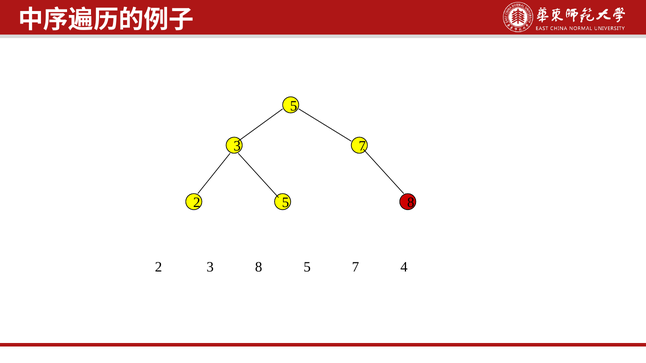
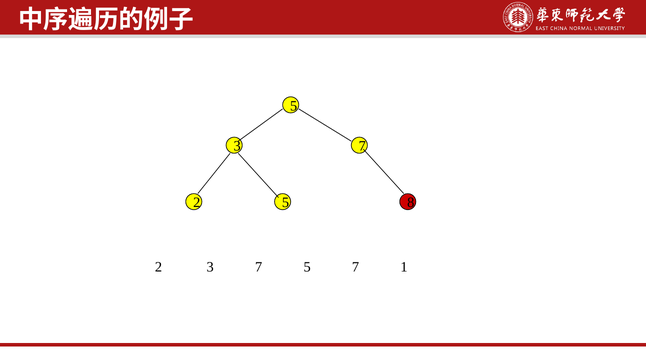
3 8: 8 -> 7 (259, 267)
4: 4 -> 1 (404, 267)
